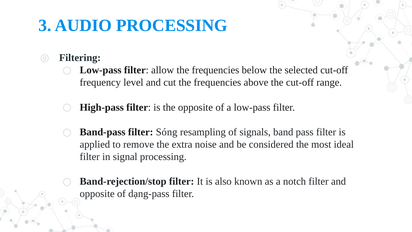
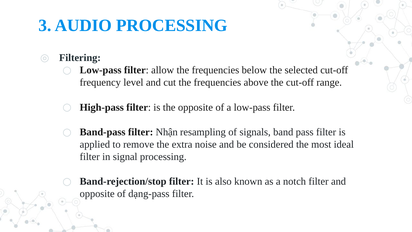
Sóng: Sóng -> Nhận (167, 132)
